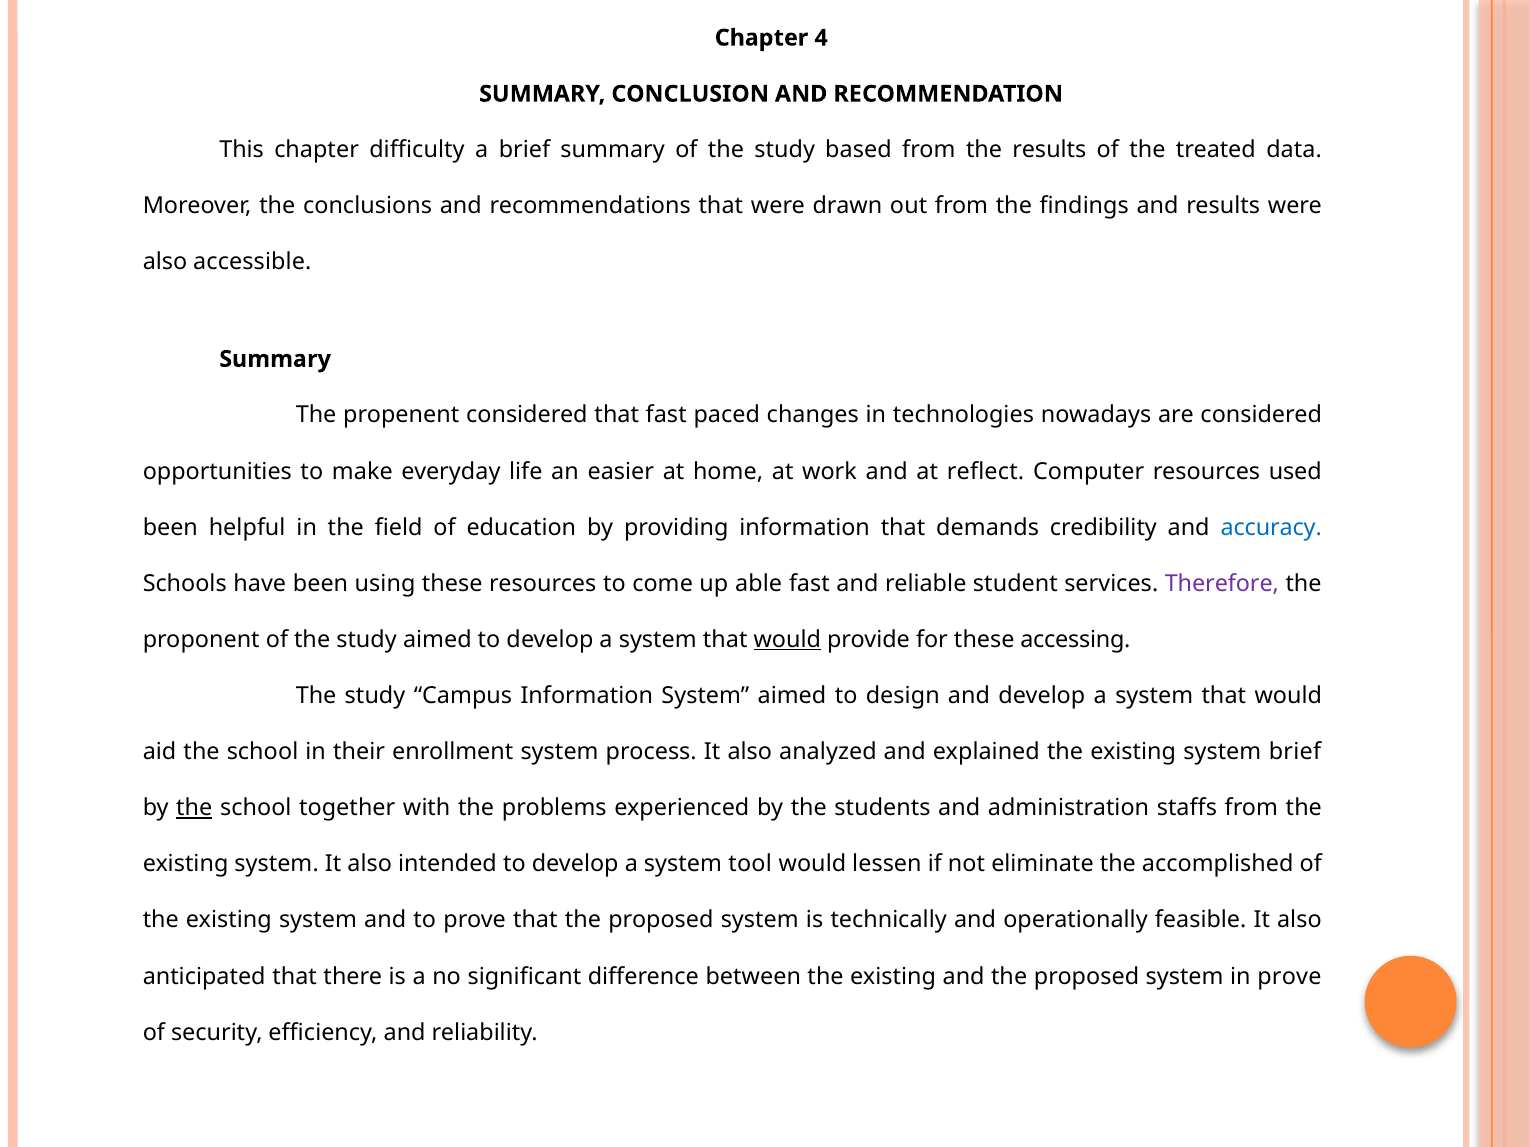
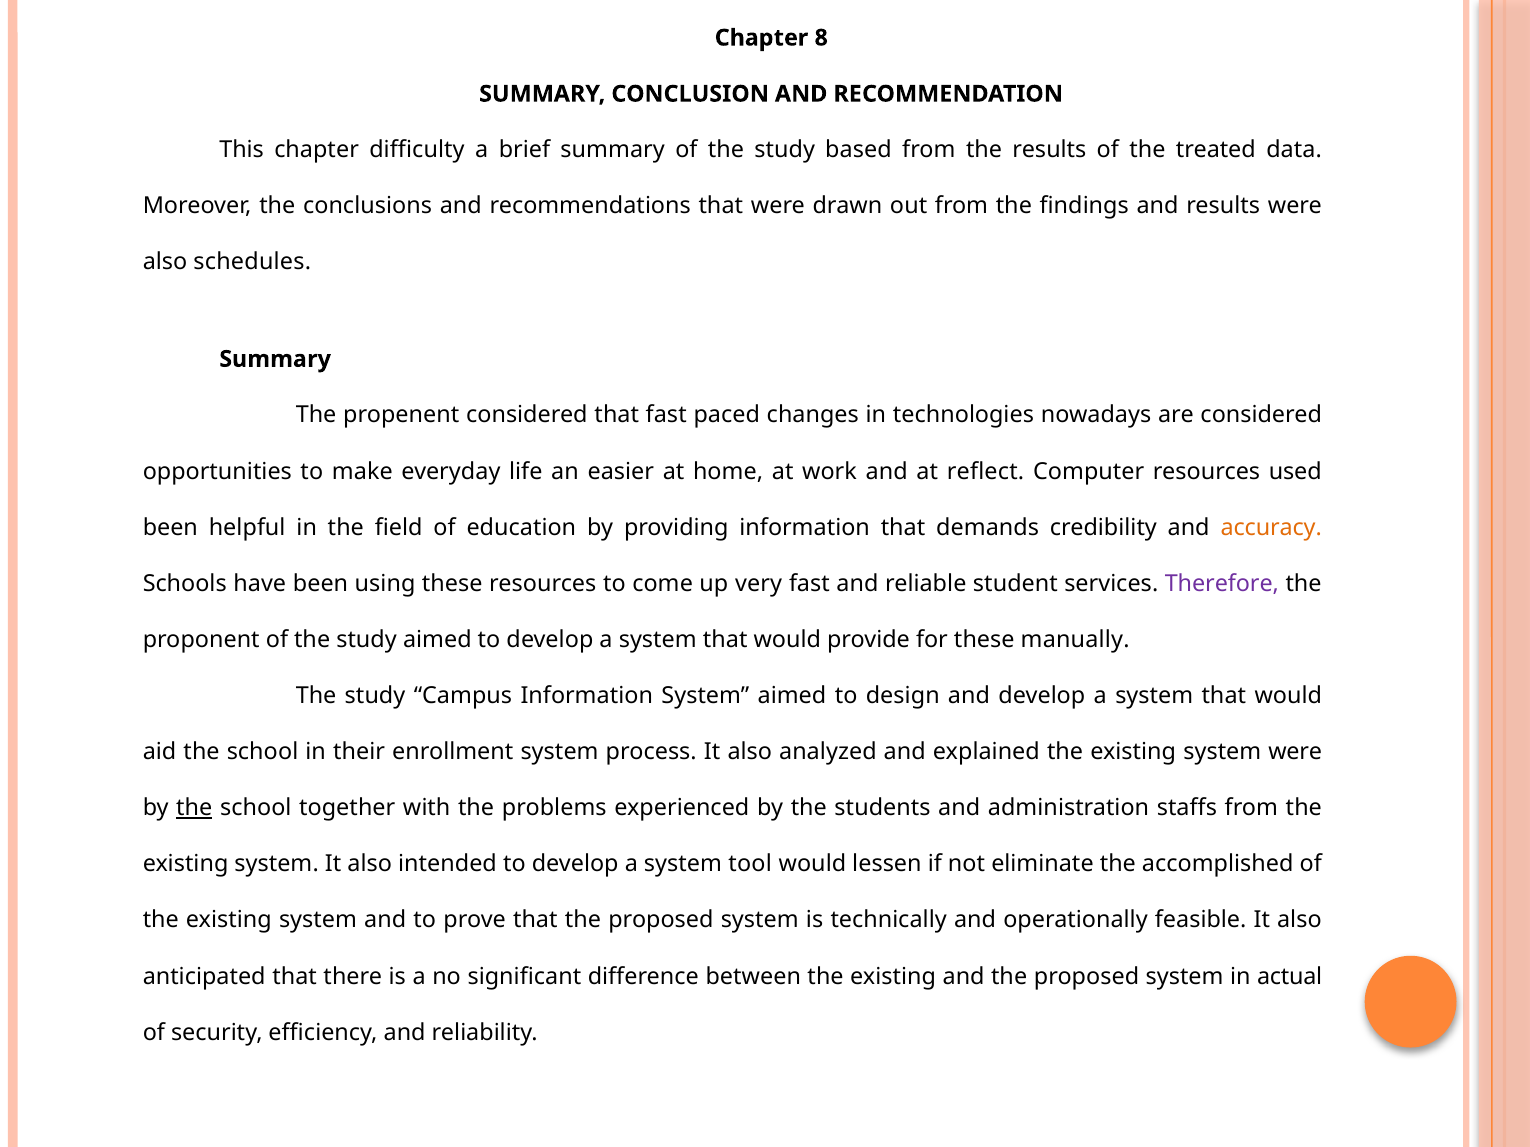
4: 4 -> 8 (821, 38)
accessible: accessible -> schedules (252, 262)
accuracy colour: blue -> orange (1271, 528)
able: able -> very (759, 584)
would underline: present -> none (787, 640)
accessing: accessing -> manually (1075, 640)
system brief: brief -> were (1295, 752)
in prove: prove -> actual (1290, 977)
